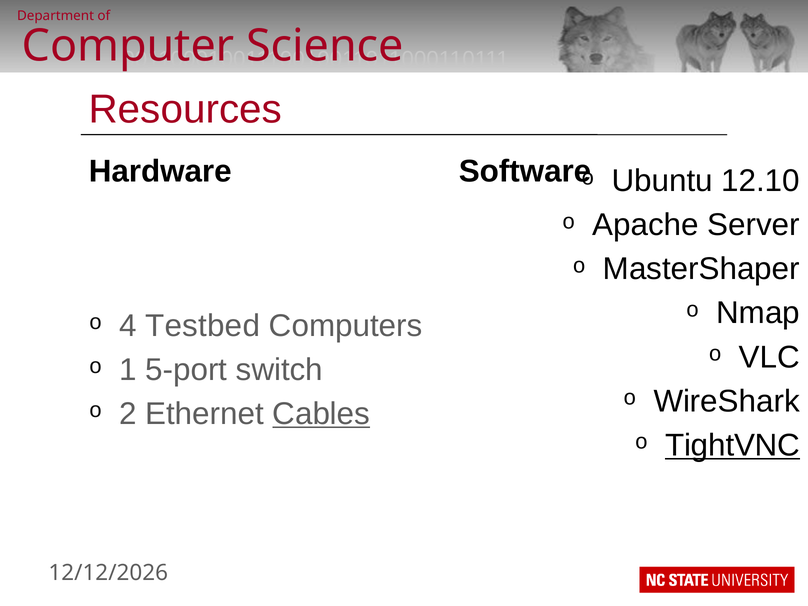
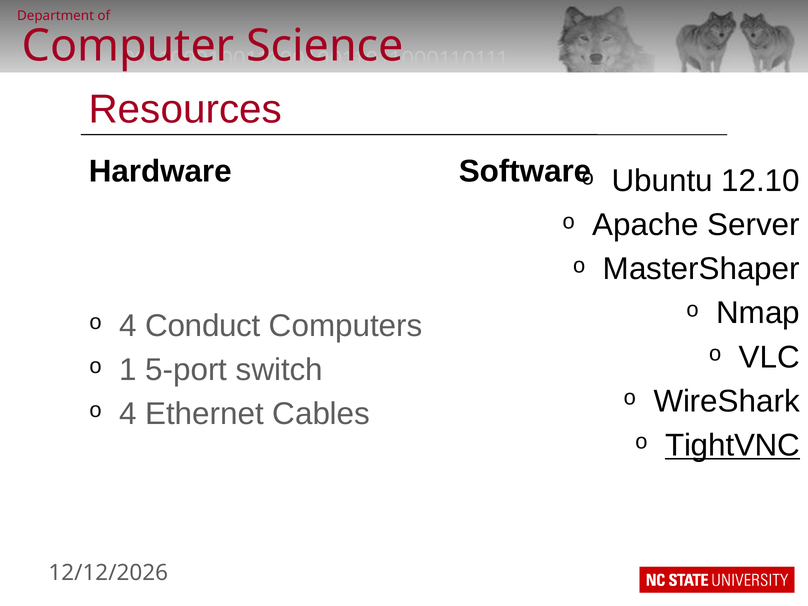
Testbed: Testbed -> Conduct (203, 326)
2: 2 -> 4 (128, 414)
Cables underline: present -> none (321, 414)
